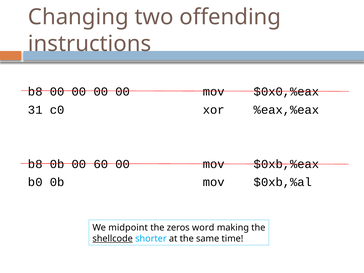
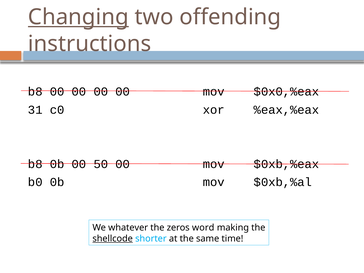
Changing underline: none -> present (78, 17)
60: 60 -> 50 (101, 164)
midpoint: midpoint -> whatever (128, 228)
